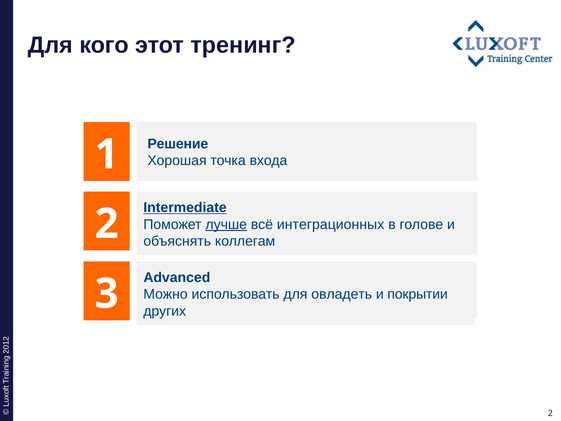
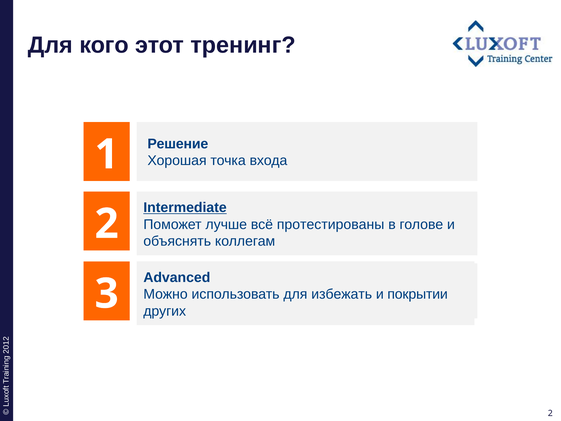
лучше underline: present -> none (226, 224)
интеграционных: интеграционных -> протестированы (331, 224)
овладеть: овладеть -> избежать (342, 294)
